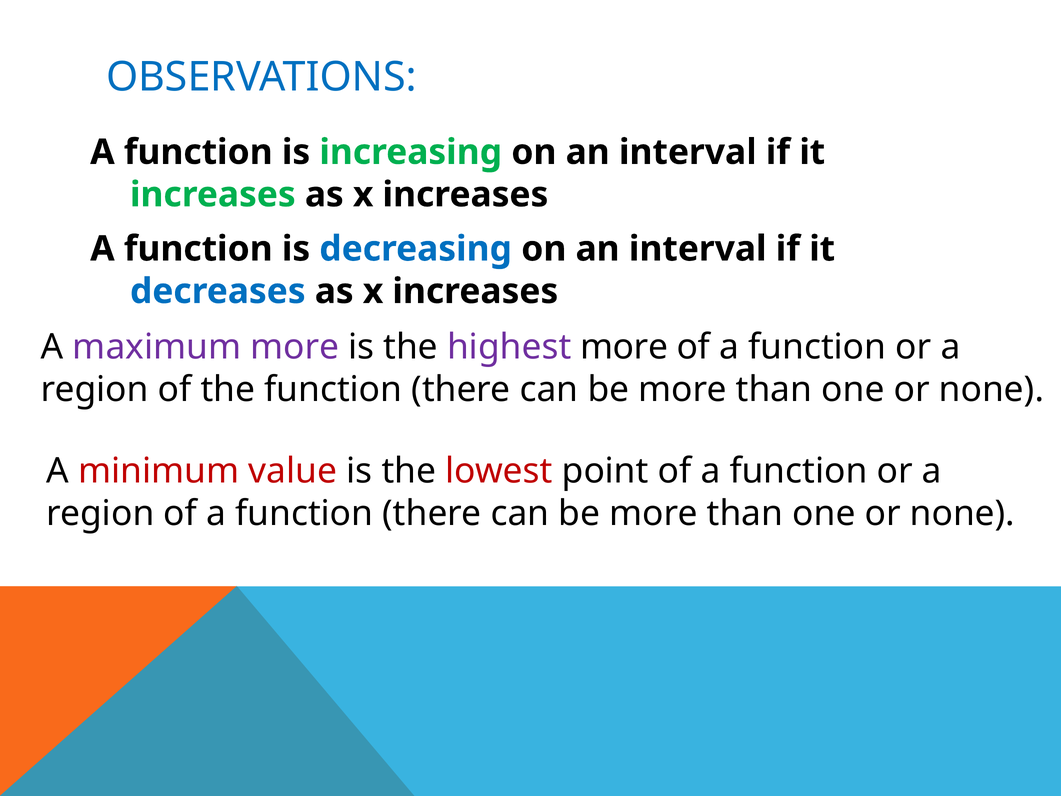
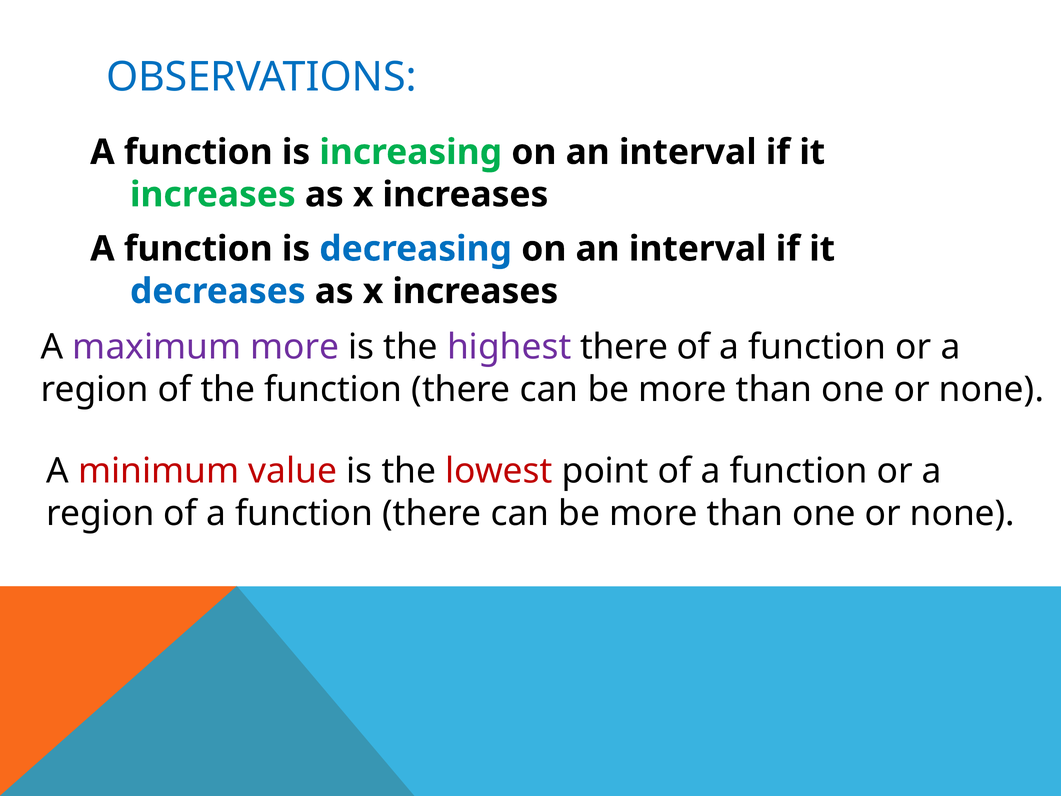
highest more: more -> there (624, 347)
